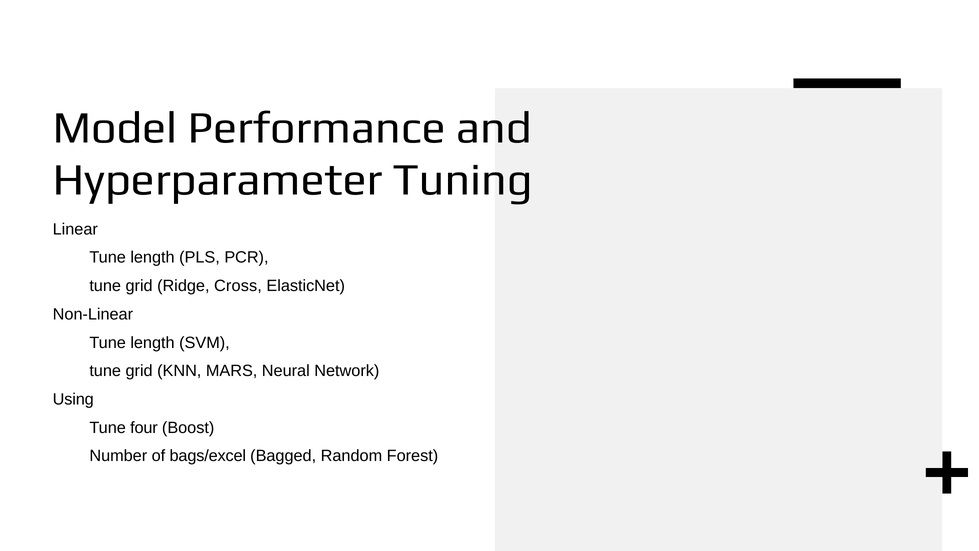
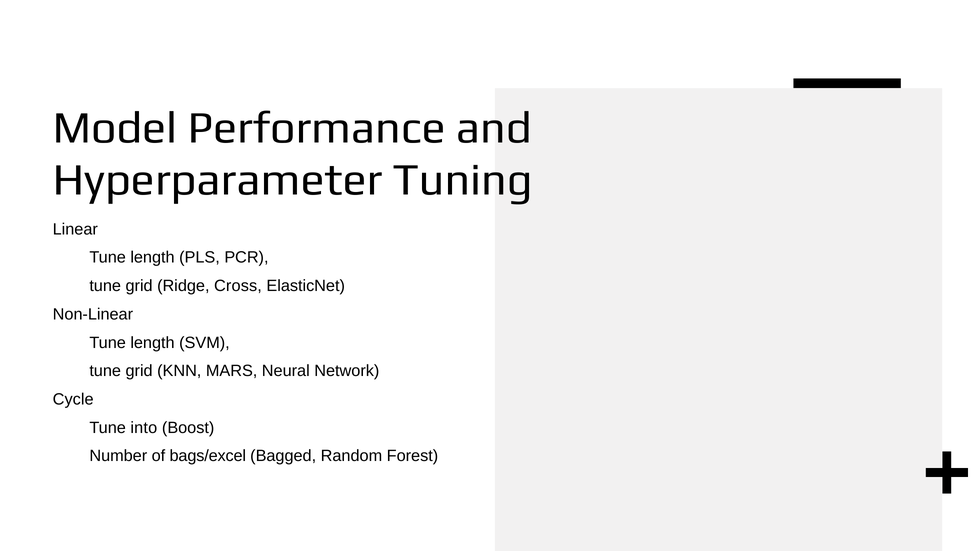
Using: Using -> Cycle (73, 399)
four: four -> into (144, 427)
